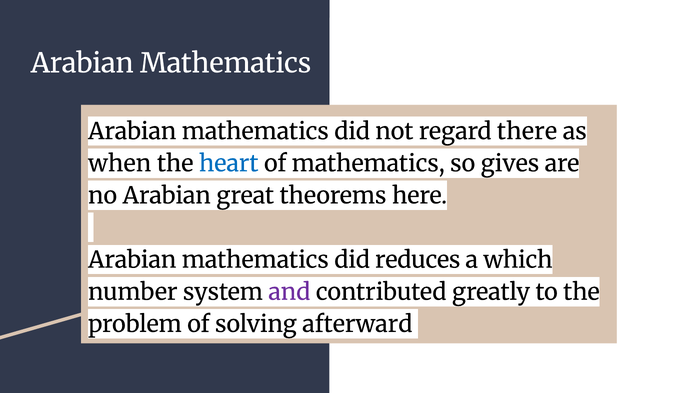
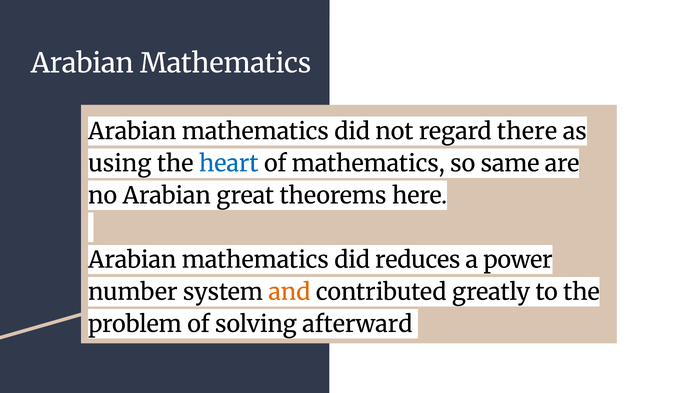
when: when -> using (120, 164)
gives: gives -> same (510, 164)
which: which -> power (518, 260)
and colour: purple -> orange (289, 292)
